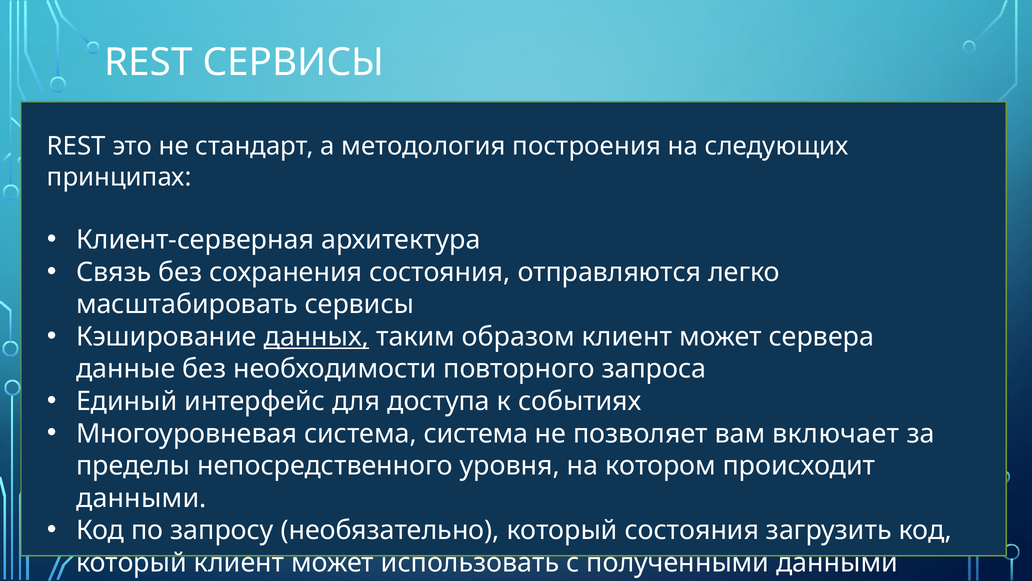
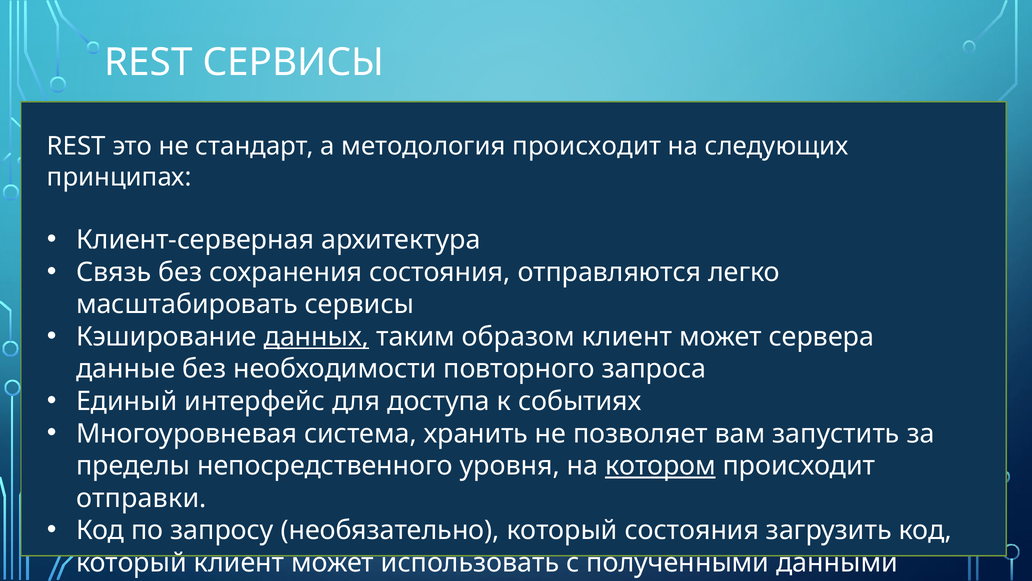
методология построения: построения -> происходит (587, 146)
система система: система -> хранить (476, 433)
включает: включает -> запустить (836, 433)
котором underline: none -> present (660, 465)
данными: данными -> отправки (141, 498)
